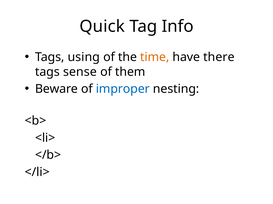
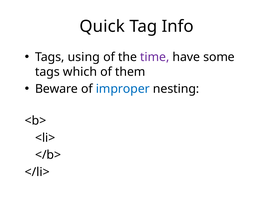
time colour: orange -> purple (155, 57)
there: there -> some (219, 57)
sense: sense -> which (80, 72)
